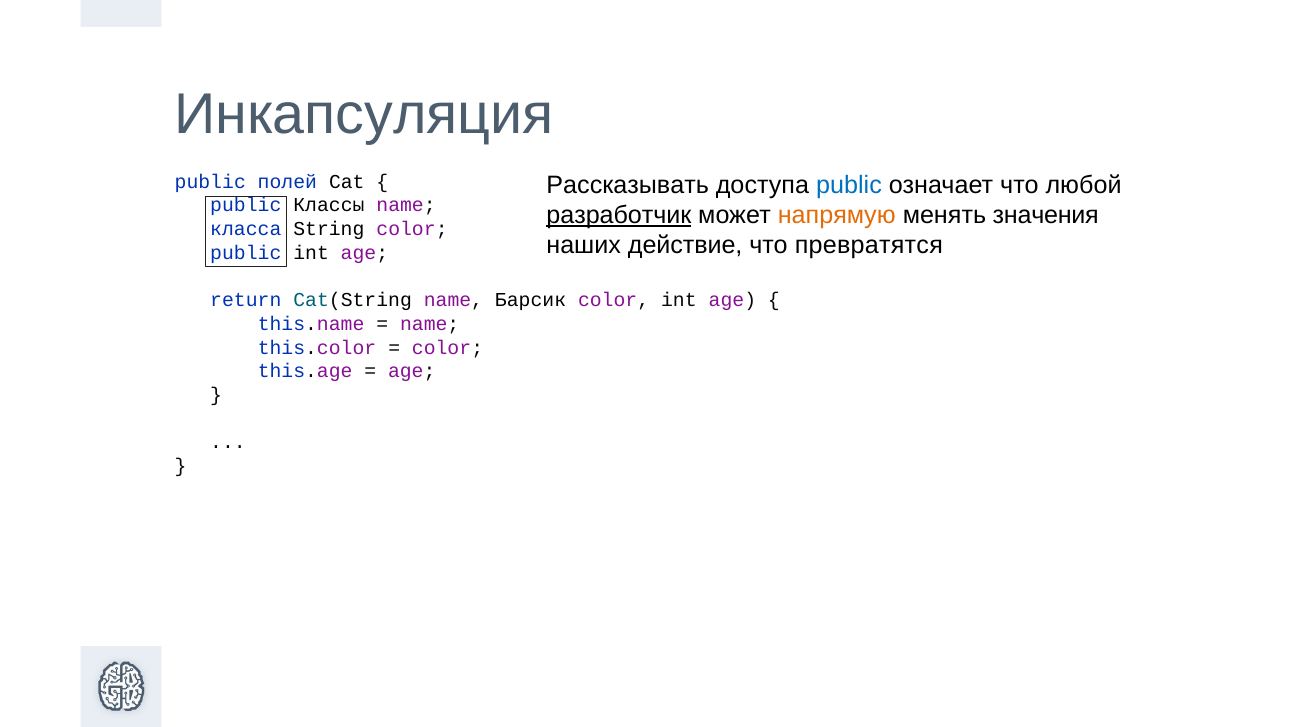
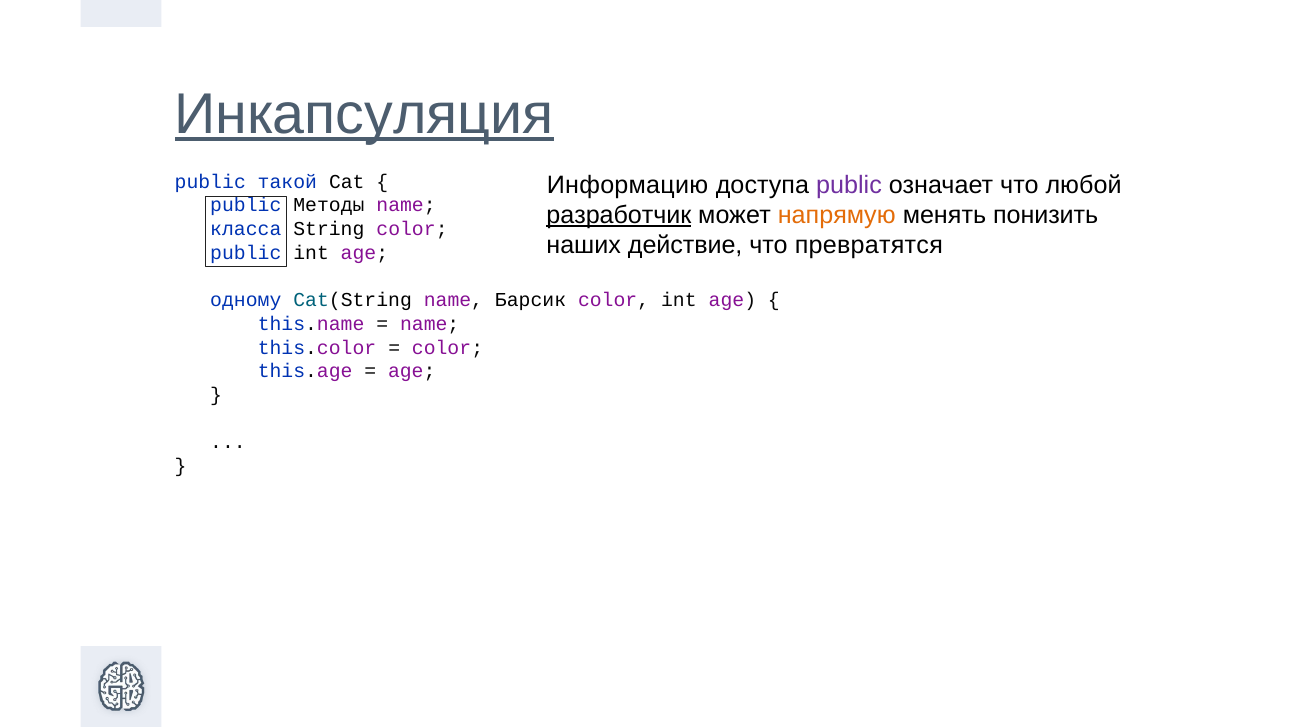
Инкапсуляция underline: none -> present (364, 114)
Рассказывать: Рассказывать -> Информацию (628, 185)
public colour: blue -> purple (849, 185)
полей: полей -> такой (287, 182)
Классы: Классы -> Методы (329, 205)
значения: значения -> понизить (1046, 215)
return: return -> одному (246, 300)
